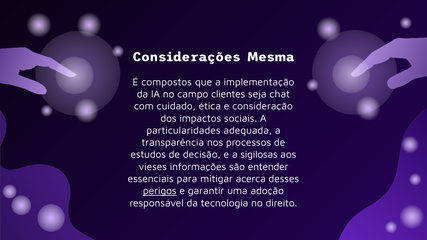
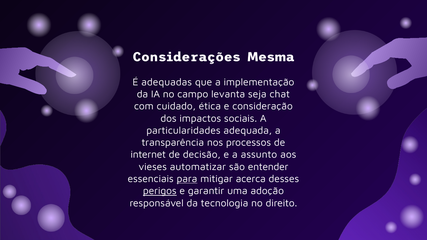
compostos: compostos -> adequadas (167, 82)
clientes: clientes -> levanta (228, 94)
estudos: estudos -> internet (148, 155)
sigilosas: sigilosas -> assunto (259, 155)
informações: informações -> automatizar (198, 167)
para underline: none -> present (187, 179)
